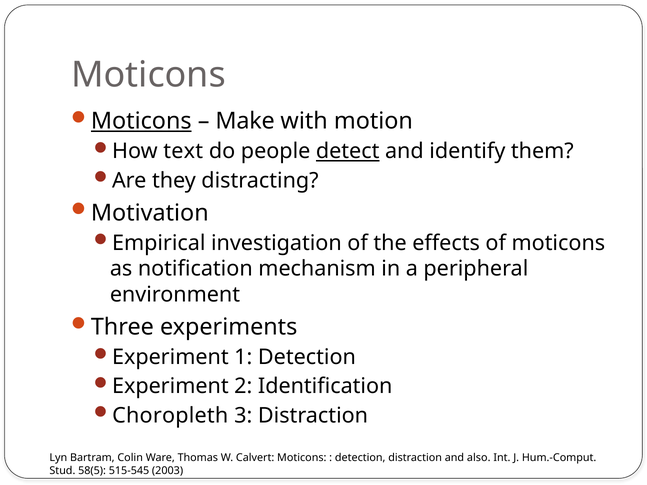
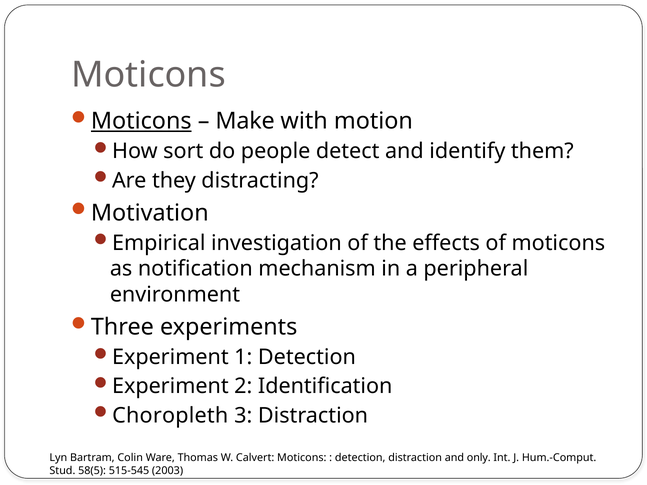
text: text -> sort (183, 151)
detect underline: present -> none (348, 151)
also: also -> only (479, 458)
